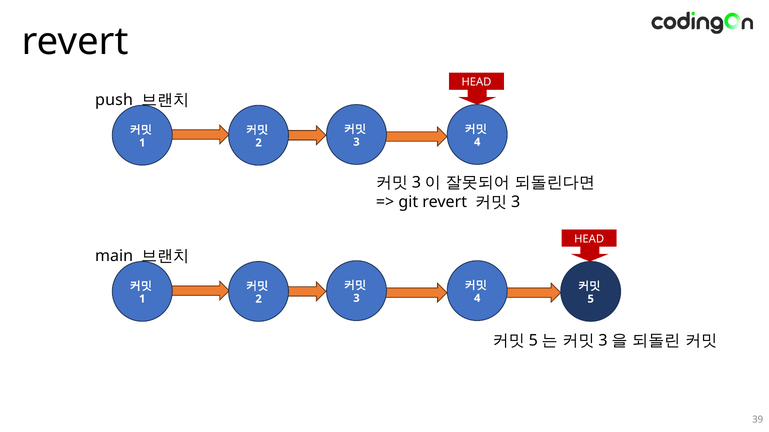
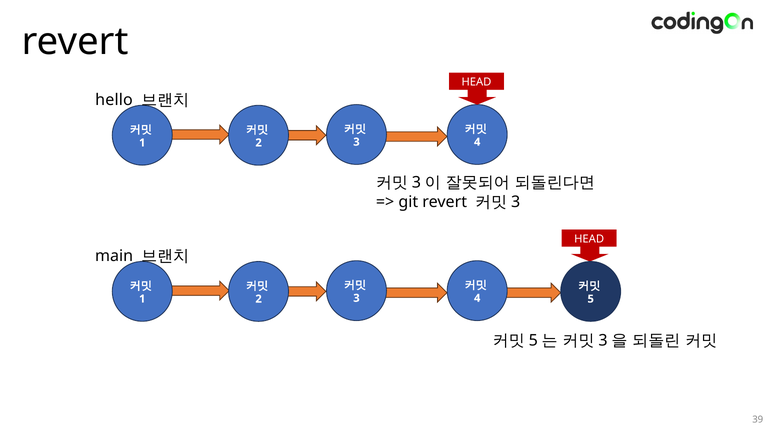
push: push -> hello (114, 100)
